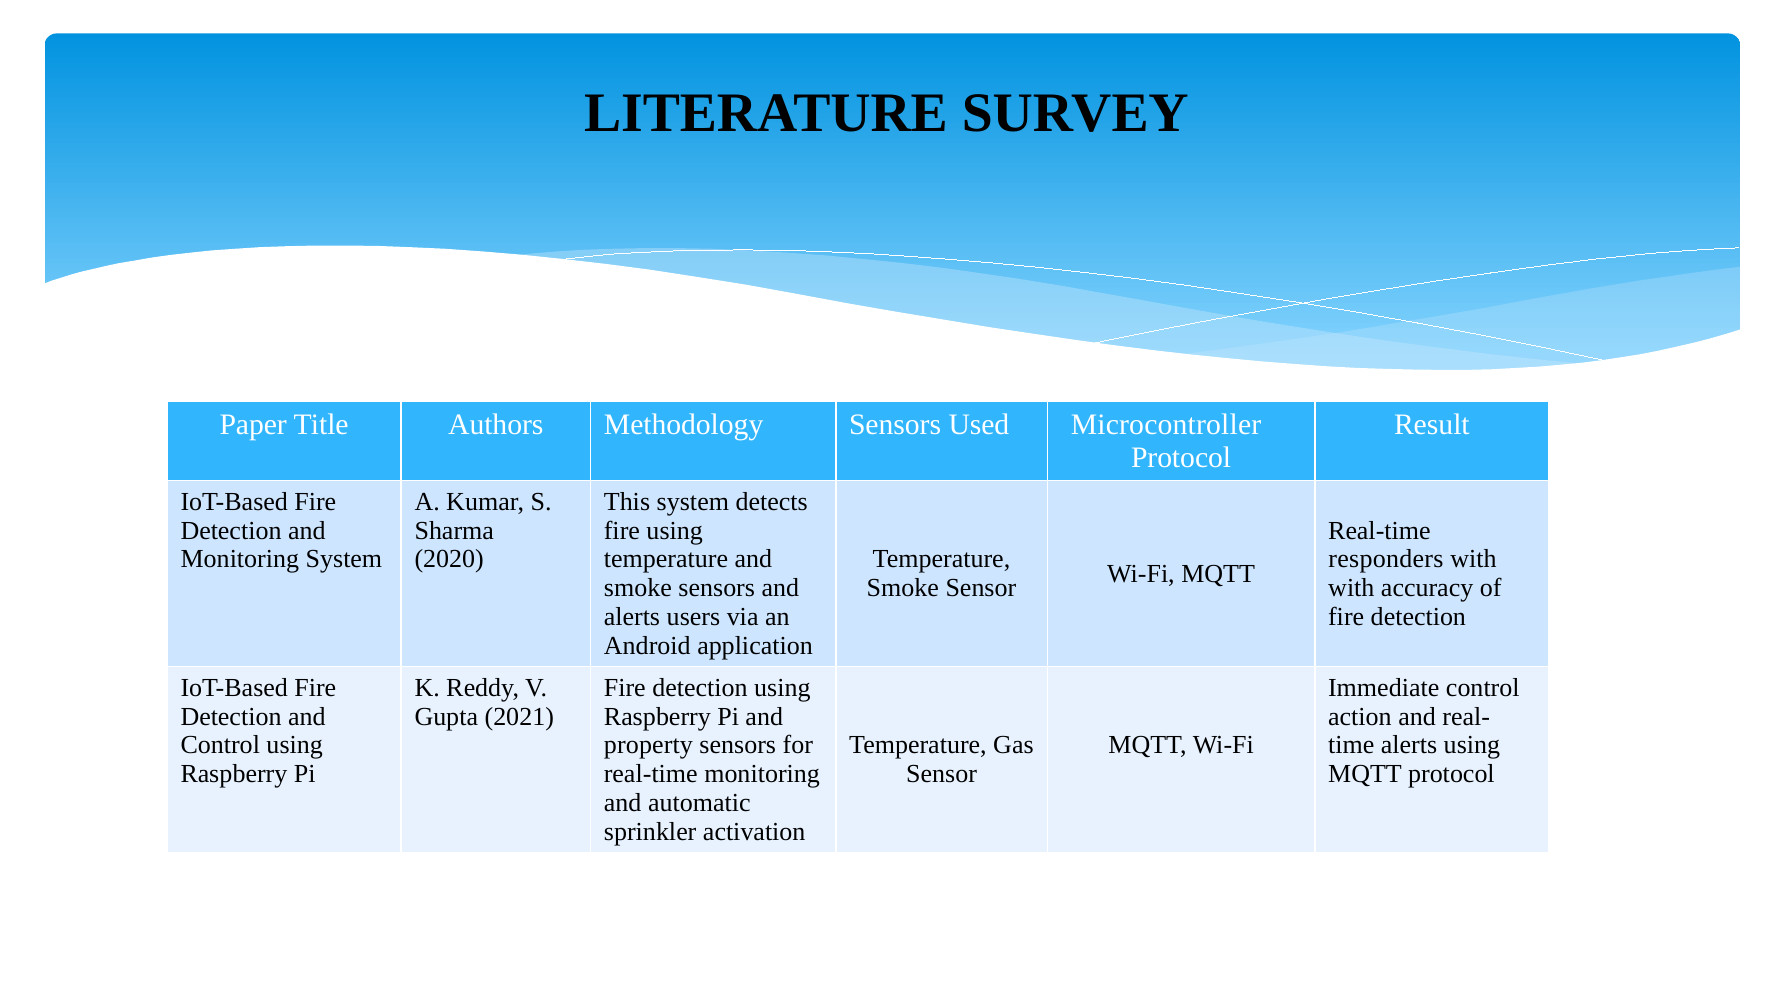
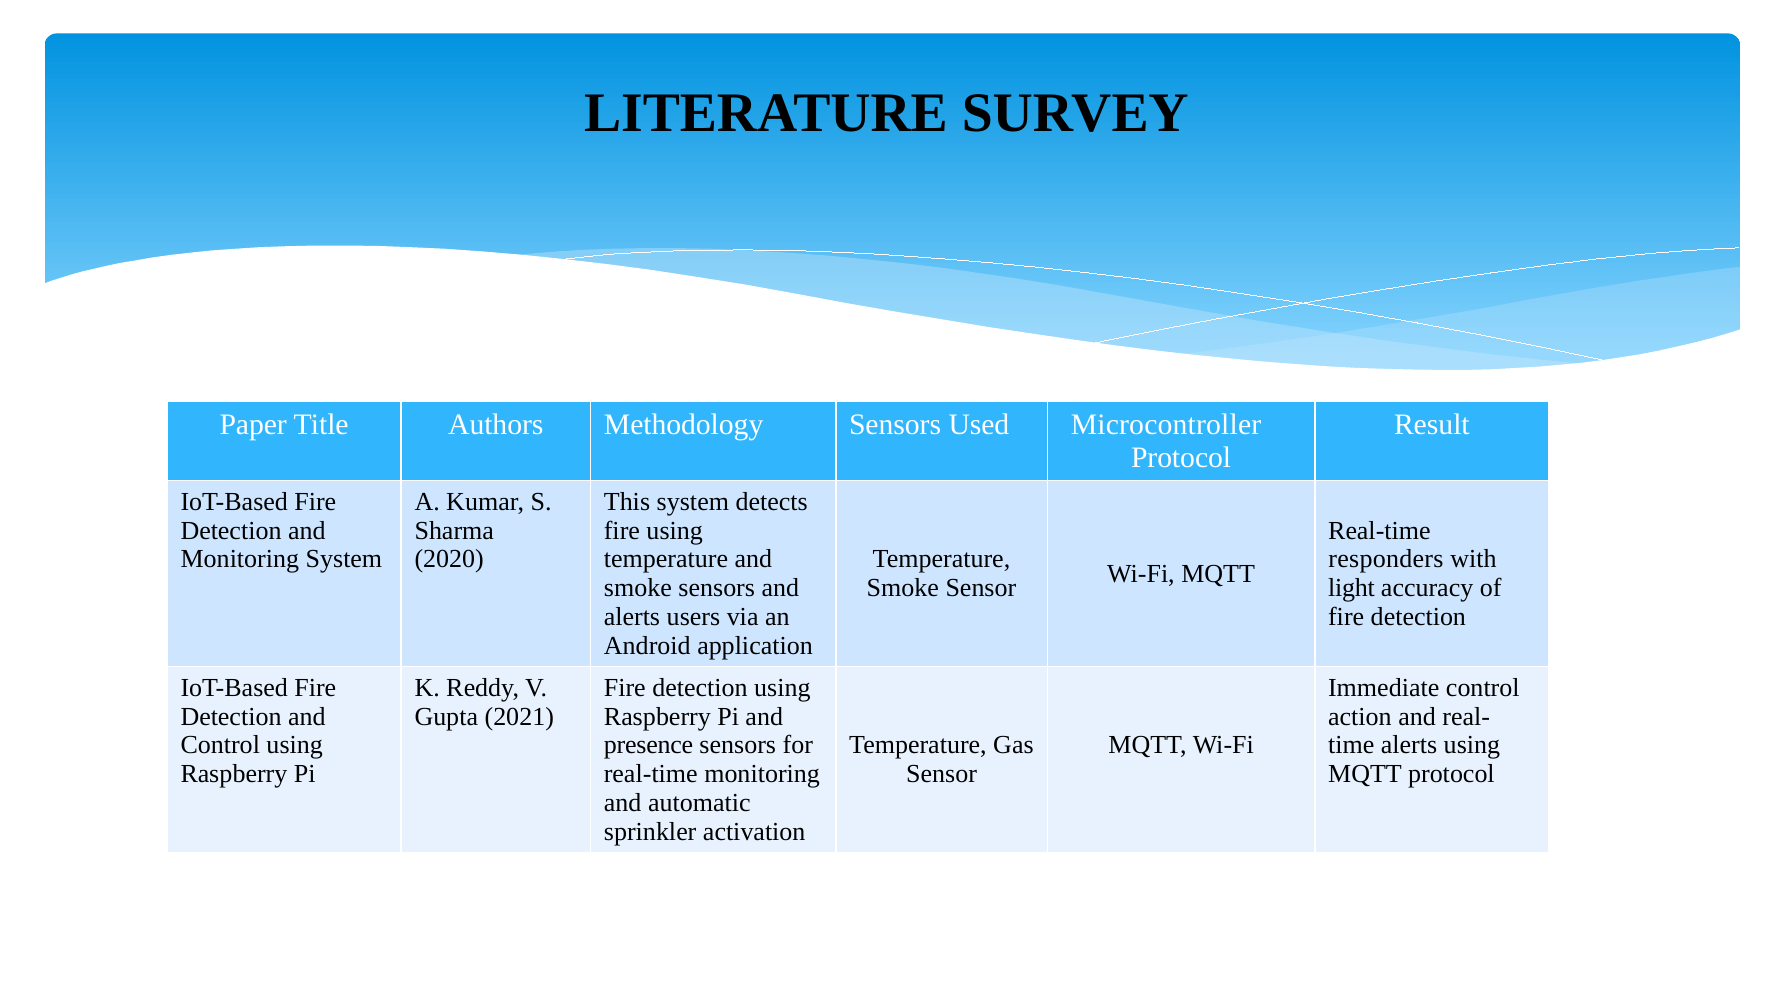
with: with -> light (1351, 588)
property: property -> presence (649, 745)
